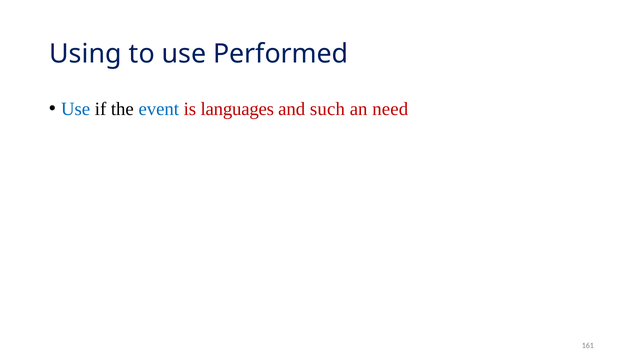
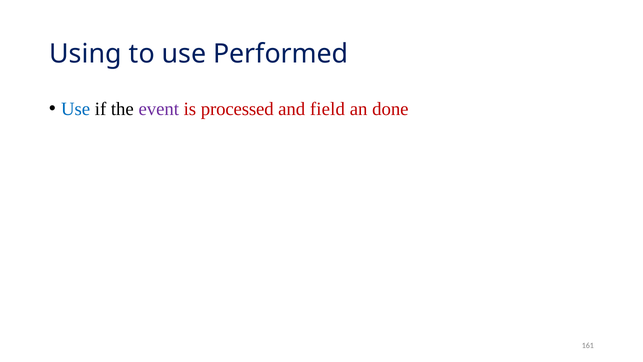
event colour: blue -> purple (159, 109)
languages: languages -> processed (237, 109)
such: such -> field (327, 109)
need: need -> done (390, 109)
